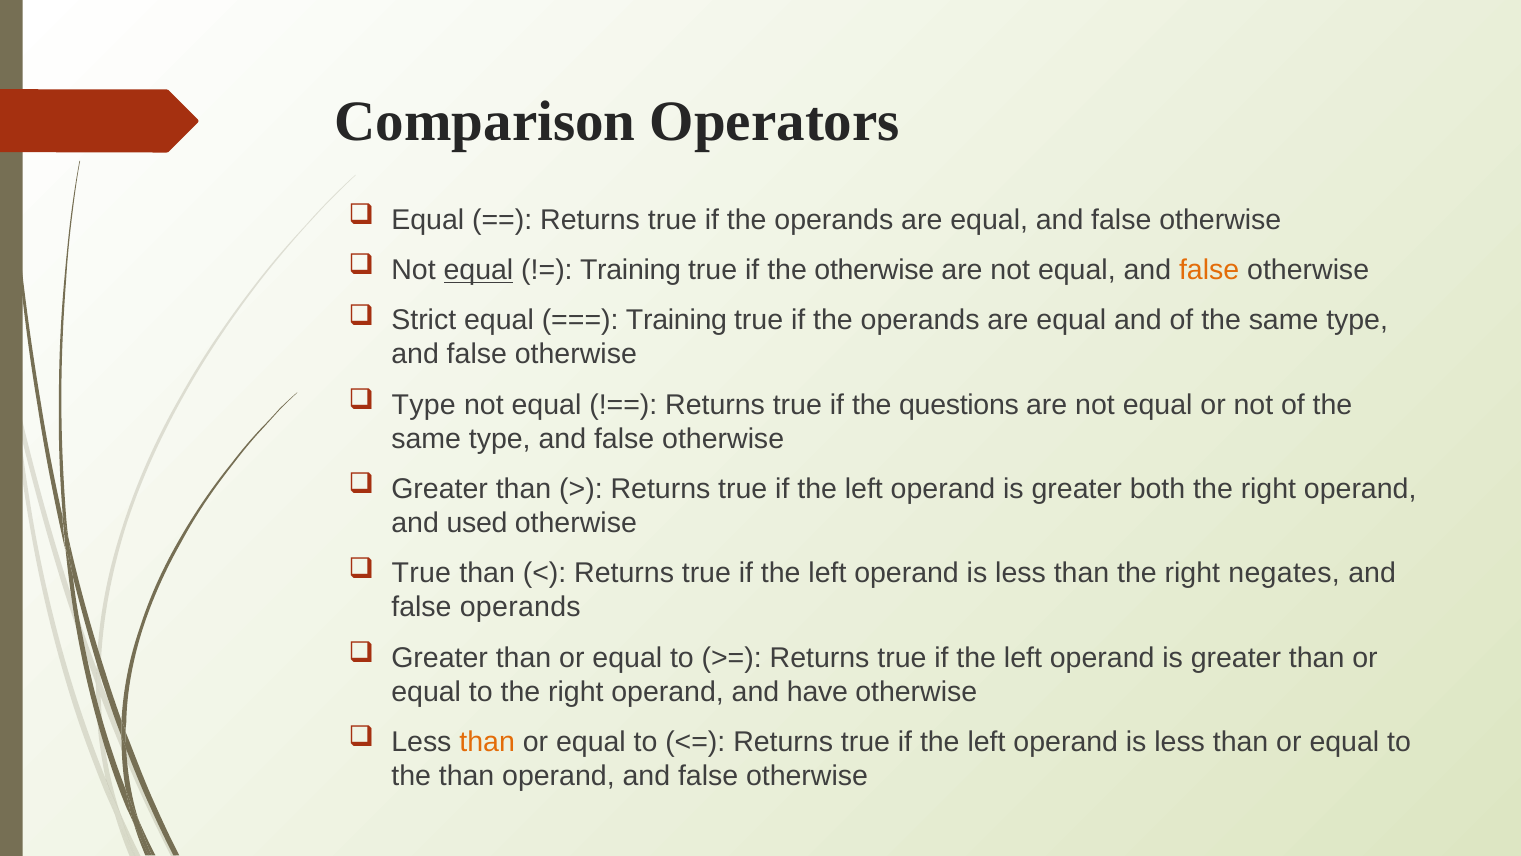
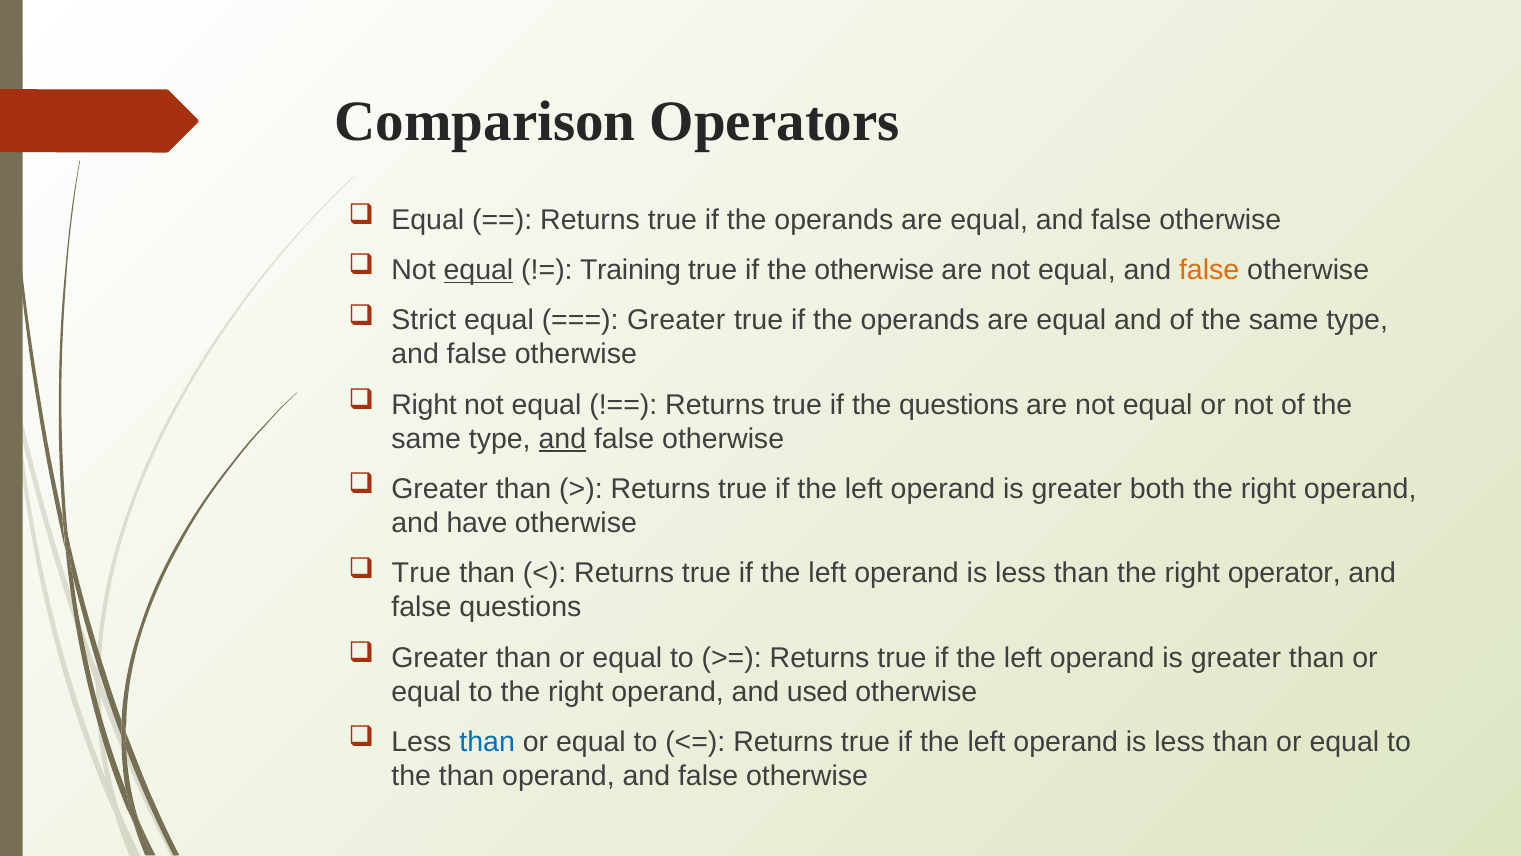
Training: Training -> Greater (676, 320)
Type: Type -> Right (424, 404)
and underline: none -> present (562, 439)
used: used -> have (477, 523)
negates: negates -> operator (1284, 573)
false operands: operands -> questions (520, 607)
have: have -> used (817, 692)
than colour: orange -> blue (487, 742)
